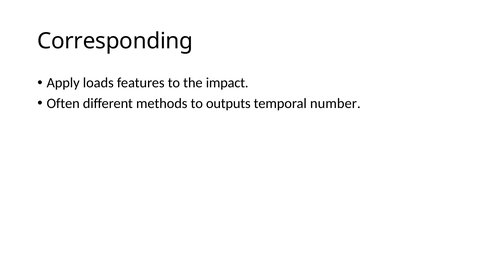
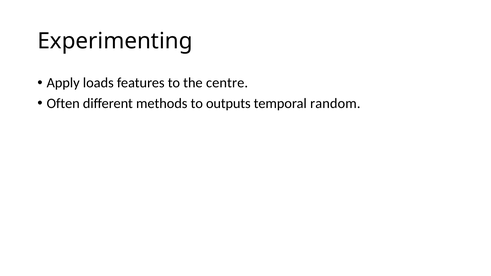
Corresponding: Corresponding -> Experimenting (115, 41)
impact: impact -> centre (227, 83)
number: number -> random (335, 104)
